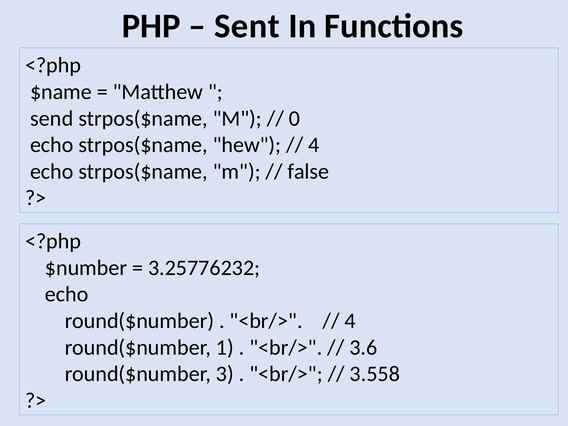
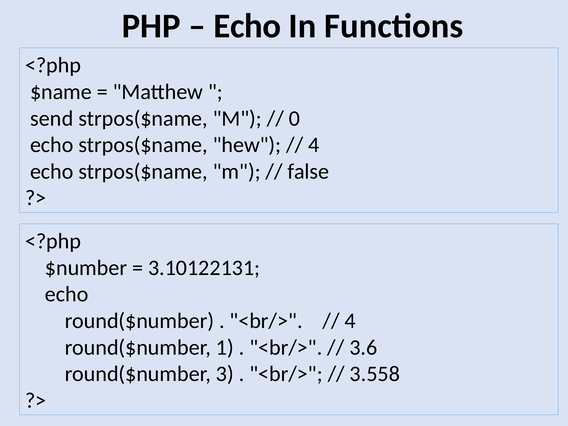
Sent: Sent -> Echo (247, 26)
3.25776232: 3.25776232 -> 3.10122131 (204, 268)
